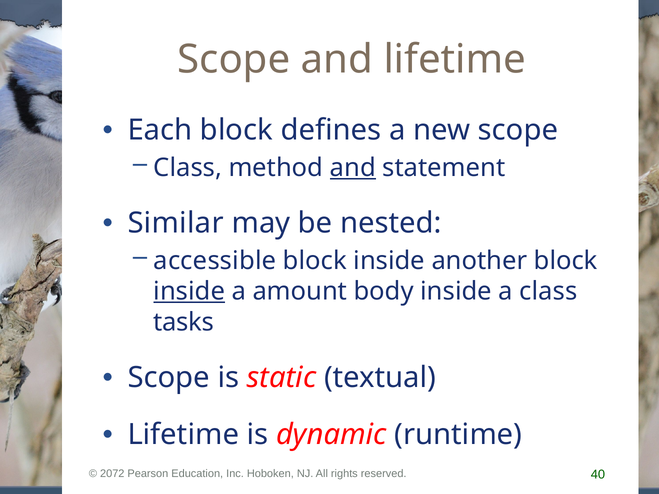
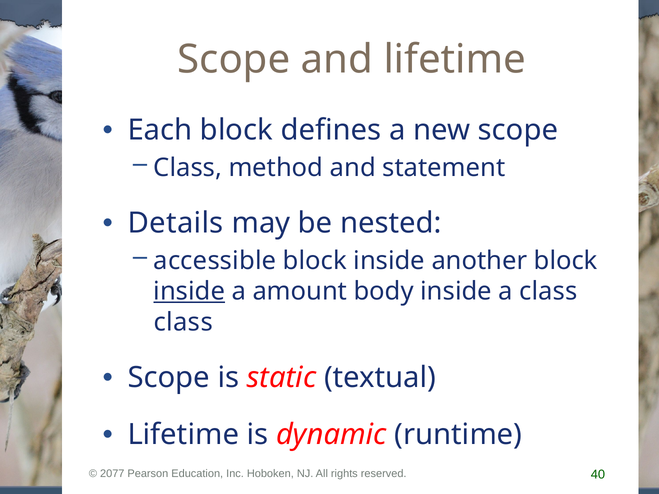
and underline: present -> none (353, 168)
Similar: Similar -> Details (176, 223)
tasks: tasks -> class (183, 322)
2072: 2072 -> 2077 (112, 474)
